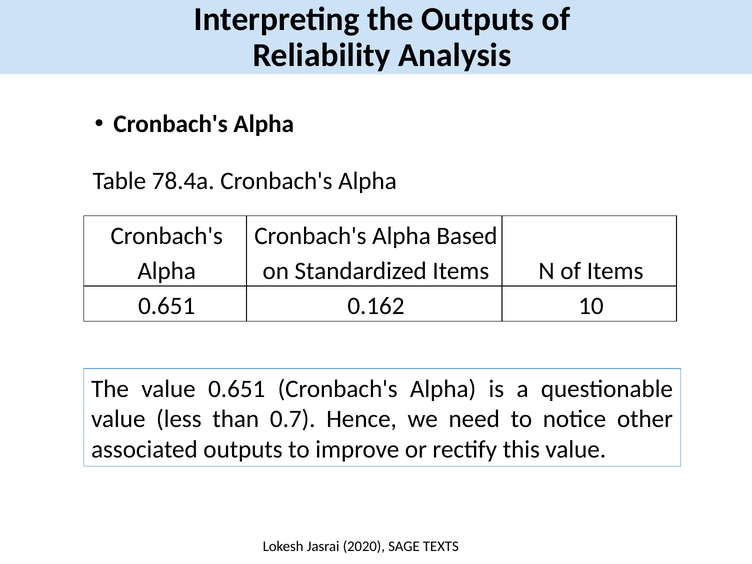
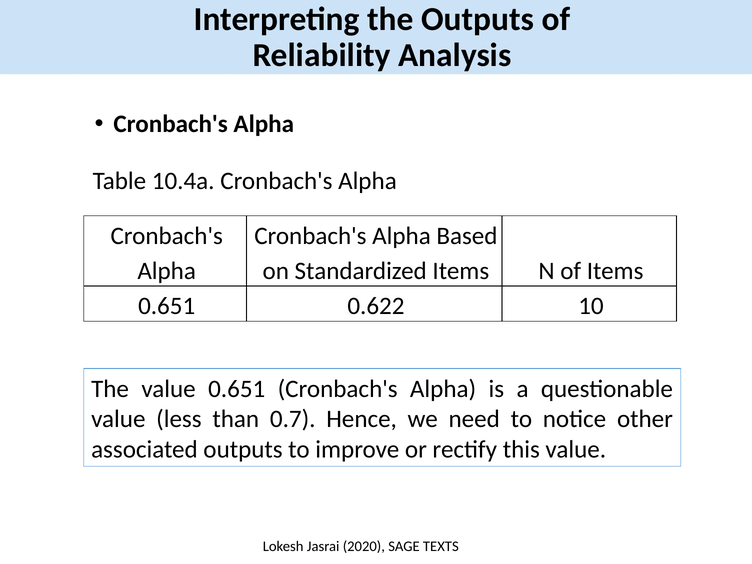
78.4a: 78.4a -> 10.4a (183, 181)
0.162: 0.162 -> 0.622 (376, 306)
